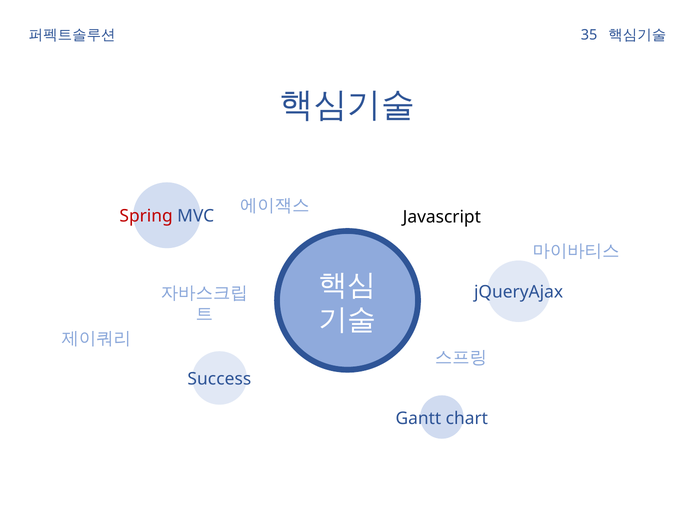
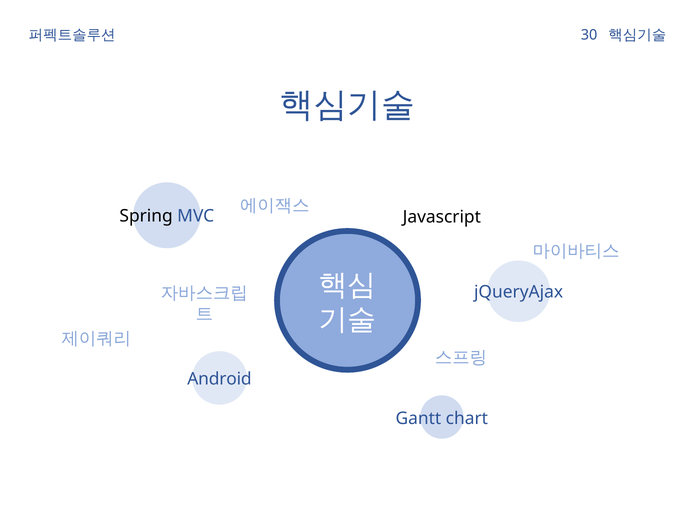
35: 35 -> 30 (589, 35)
Spring colour: red -> black (146, 216)
Success: Success -> Android (219, 379)
